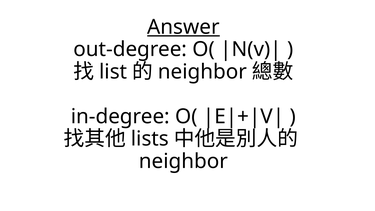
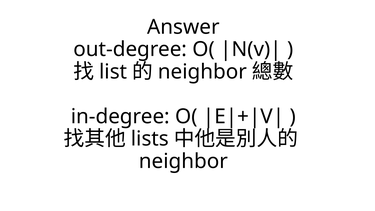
Answer underline: present -> none (183, 27)
